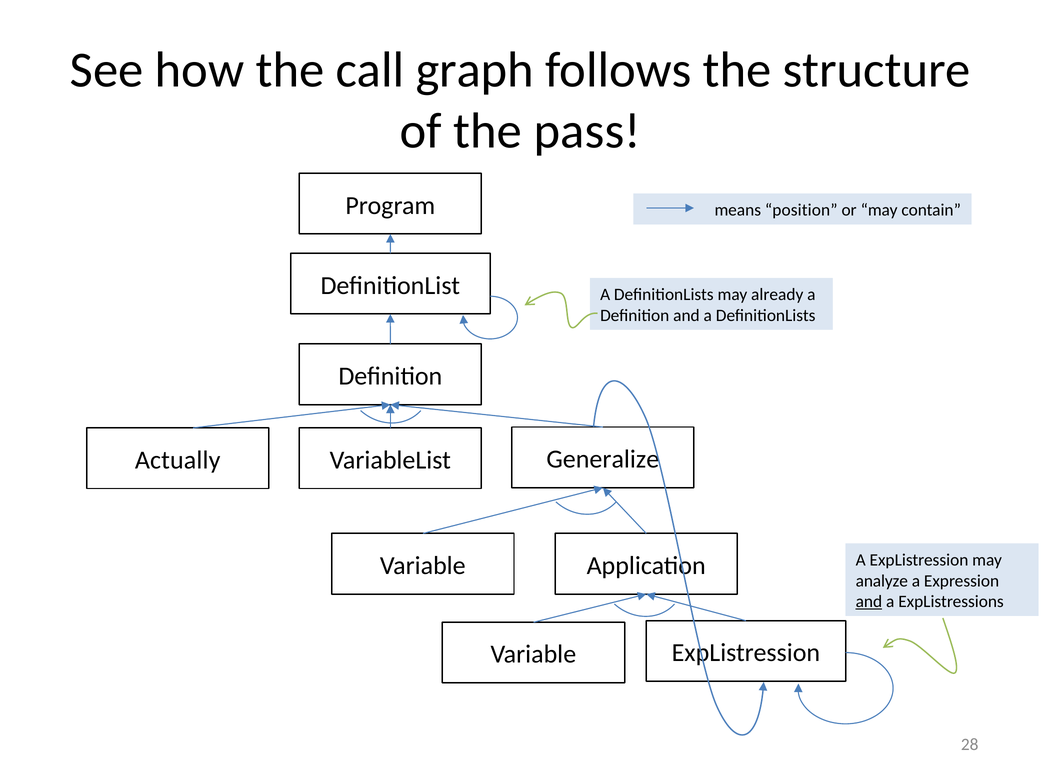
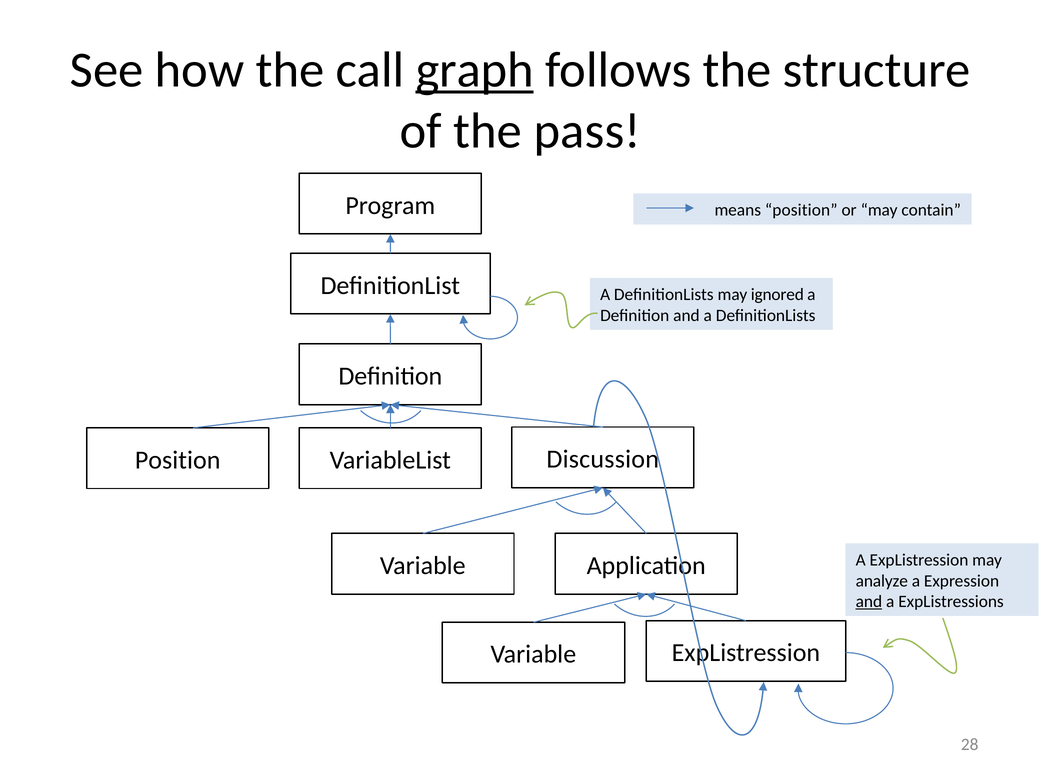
graph underline: none -> present (475, 70)
already: already -> ignored (777, 295)
Generalize: Generalize -> Discussion (603, 460)
Actually: Actually -> Position (178, 460)
